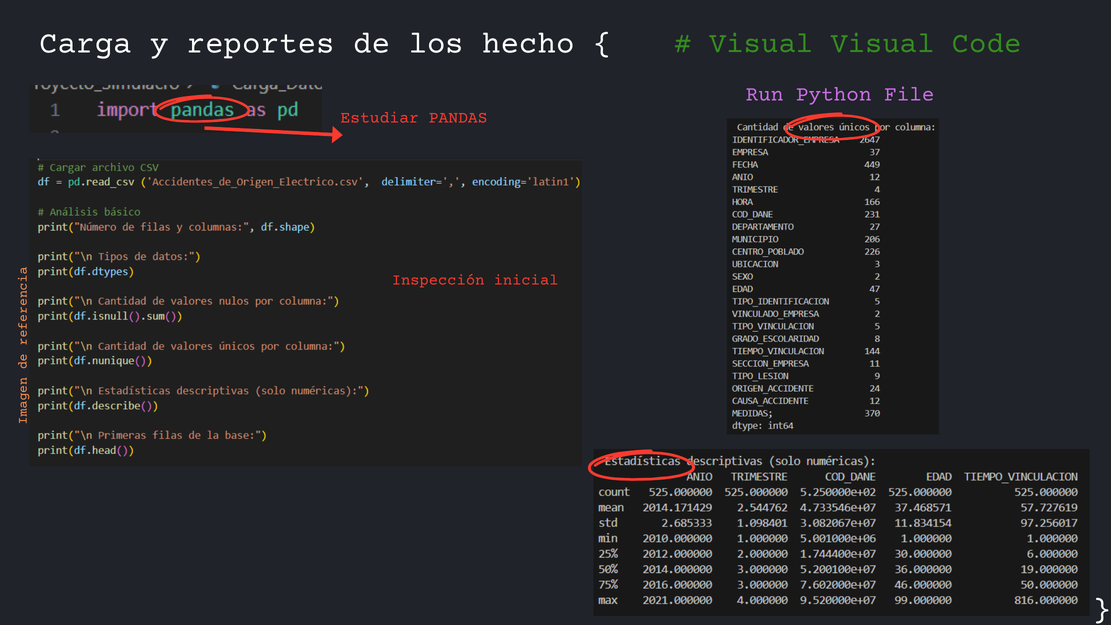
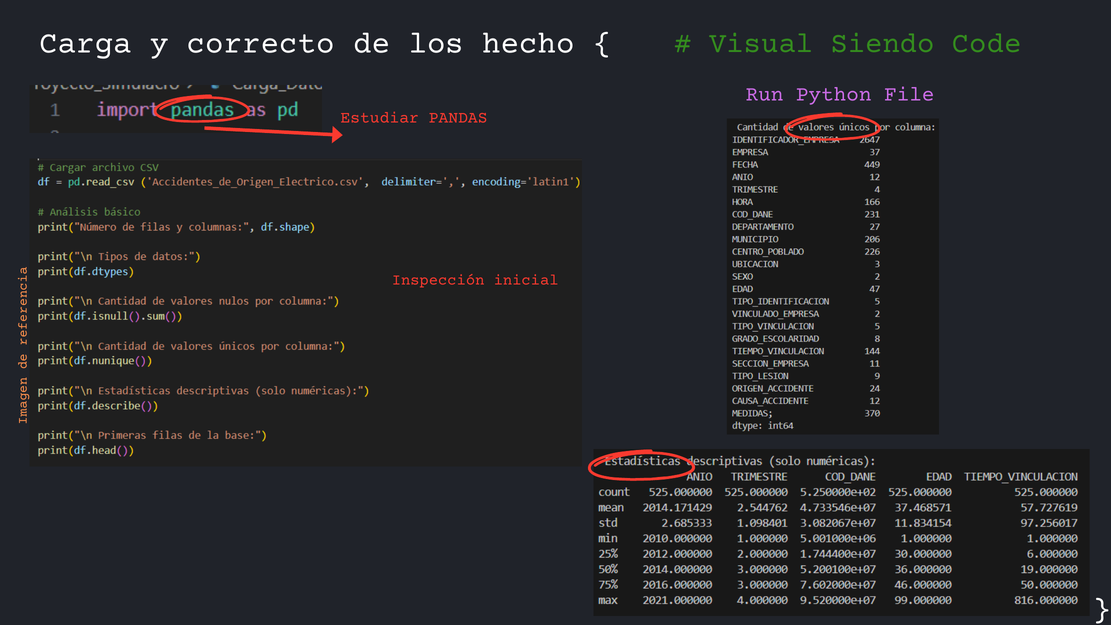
reportes: reportes -> correcto (261, 42)
Visual Visual: Visual -> Siendo (883, 43)
